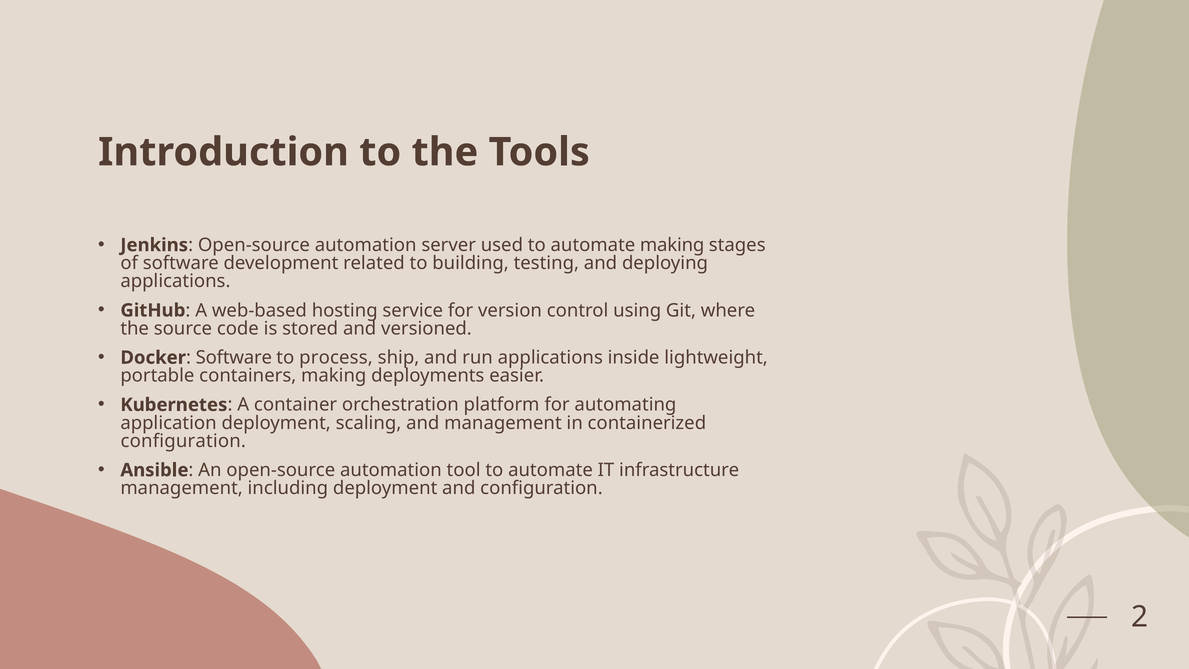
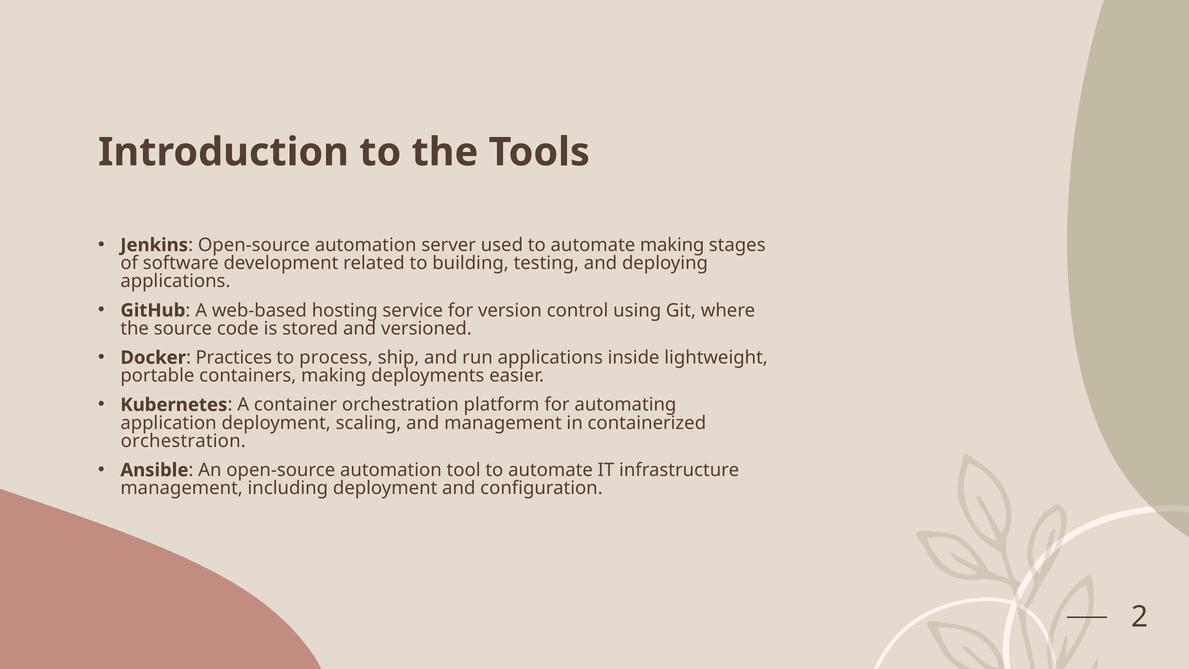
Docker Software: Software -> Practices (234, 358)
configuration: configuration -> orchestration (183, 441)
